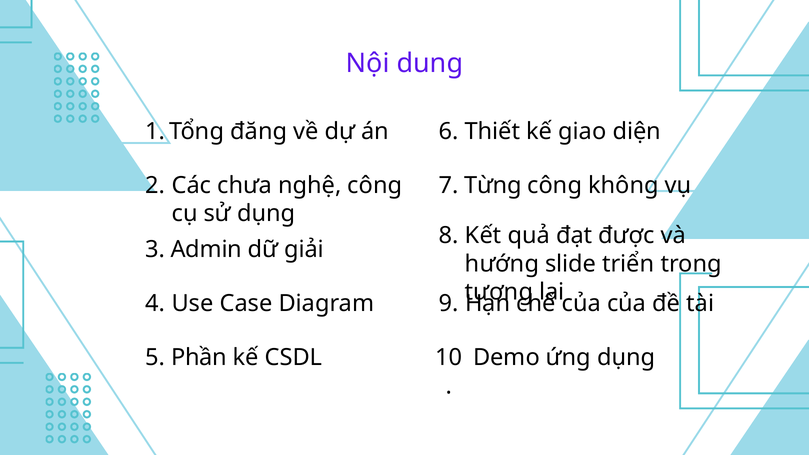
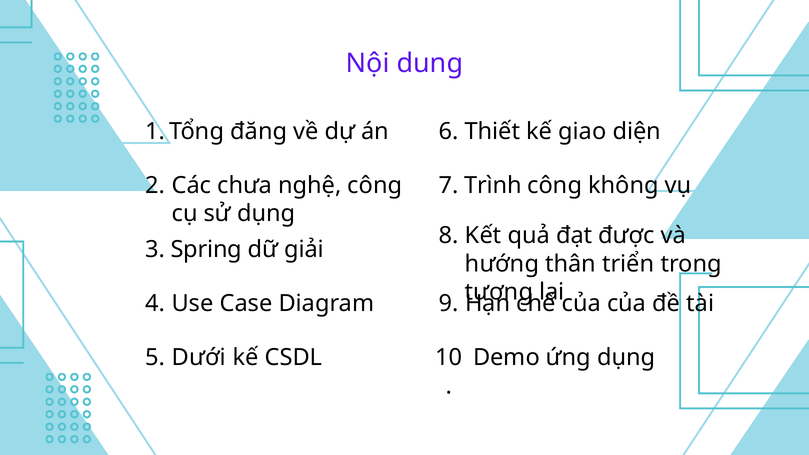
Từng: Từng -> Trình (493, 185)
Admin: Admin -> Spring (206, 250)
slide: slide -> thân (571, 264)
Phần: Phần -> Dưới (199, 358)
